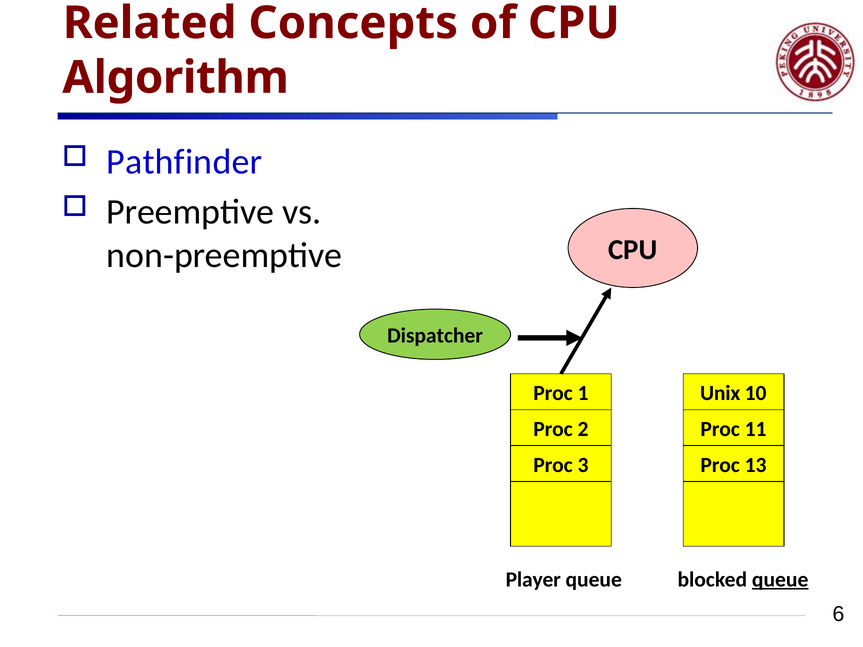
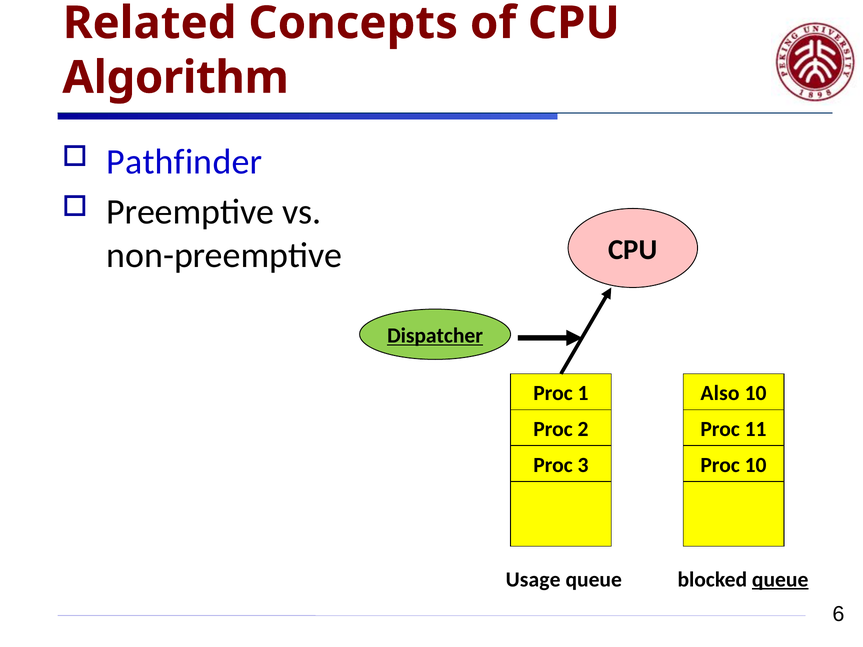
Dispatcher underline: none -> present (435, 336)
Unix: Unix -> Also (720, 393)
Proc 13: 13 -> 10 (756, 465)
Player: Player -> Usage (533, 580)
